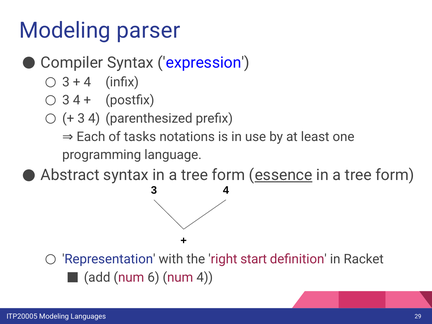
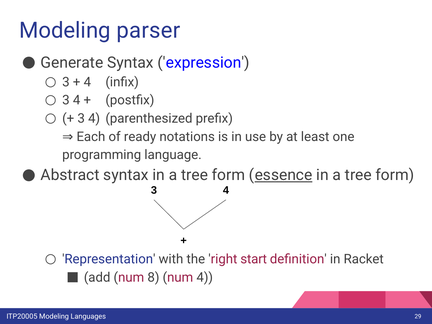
Compiler: Compiler -> Generate (72, 63)
tasks: tasks -> ready (140, 137)
6: 6 -> 8 (153, 277)
